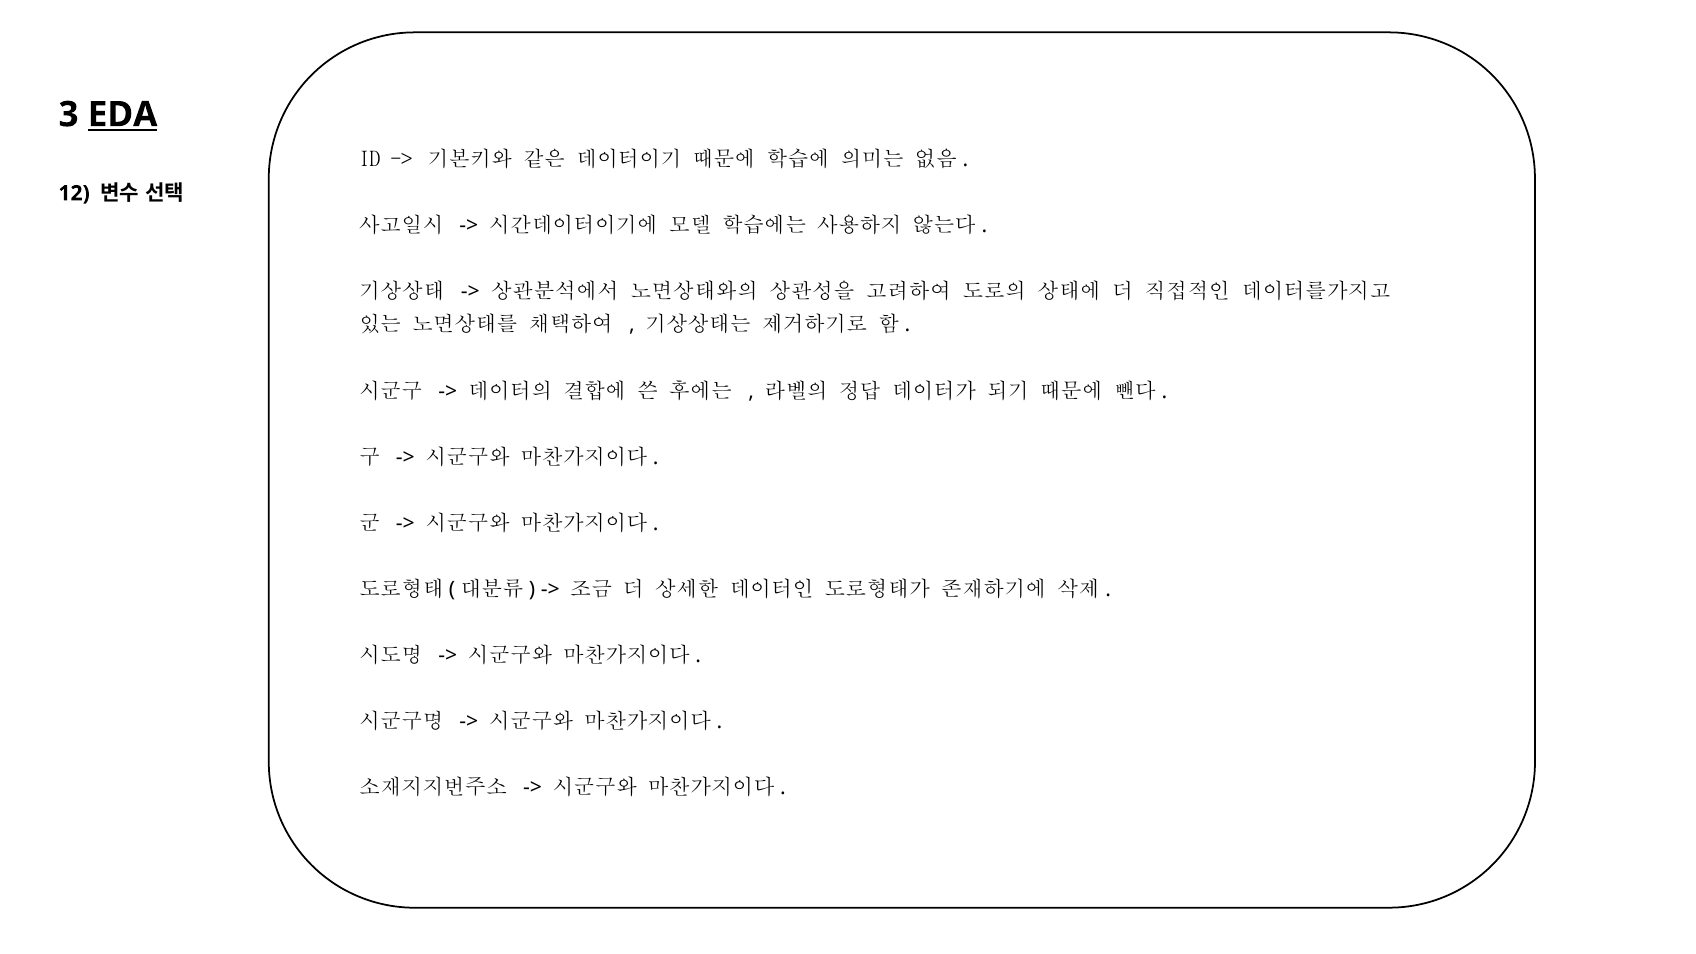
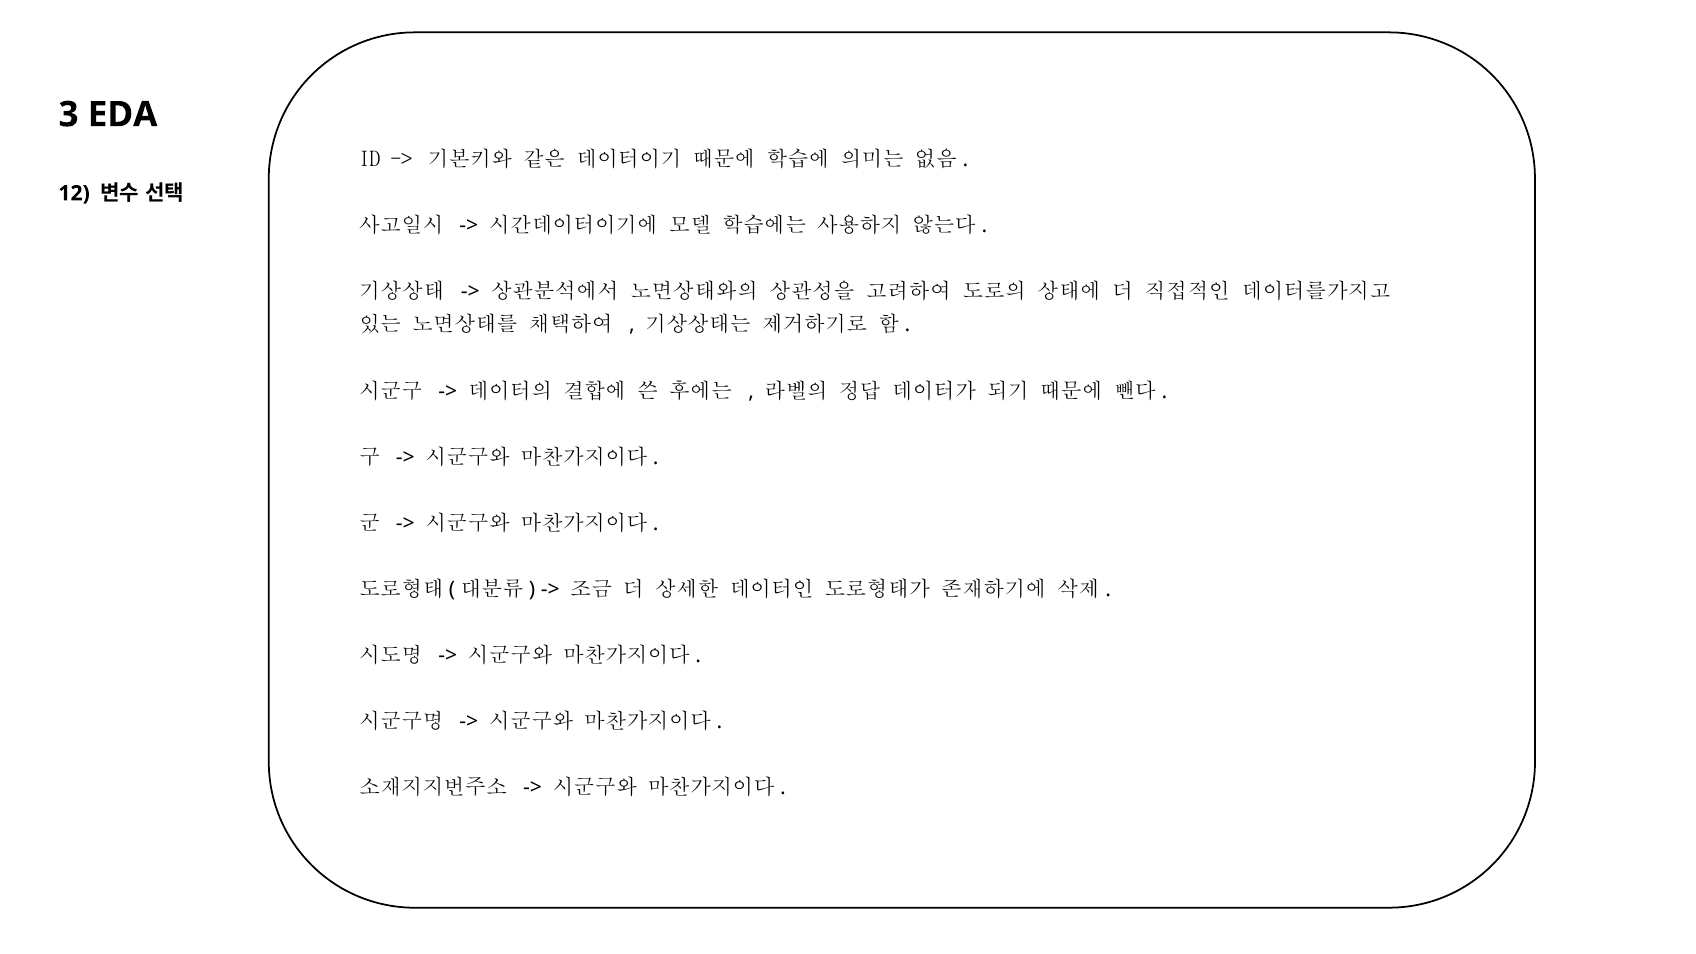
EDA underline: present -> none (123, 115)
